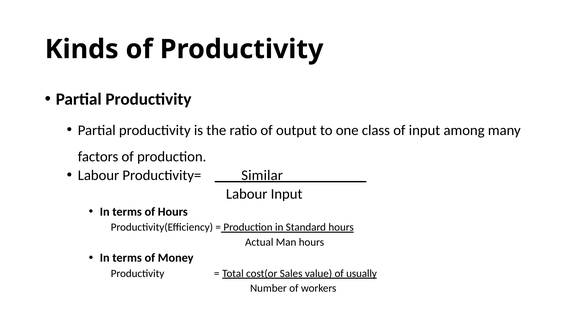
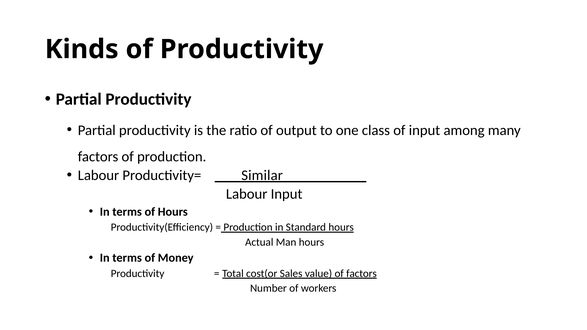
of usually: usually -> factors (362, 274)
